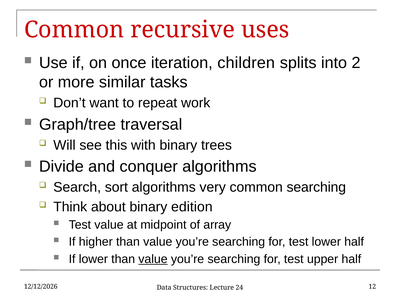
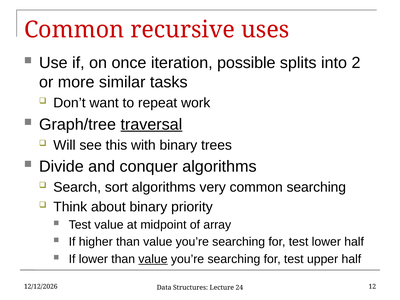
children: children -> possible (246, 63)
traversal underline: none -> present (151, 124)
edition: edition -> priority (192, 207)
